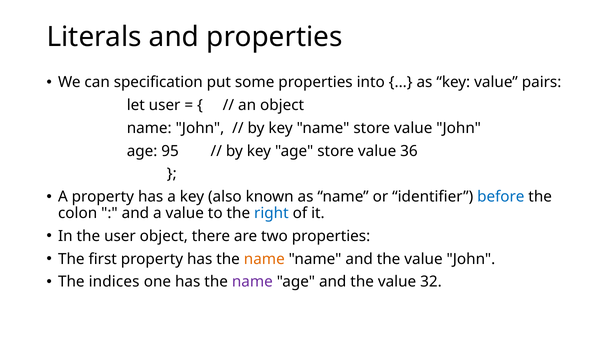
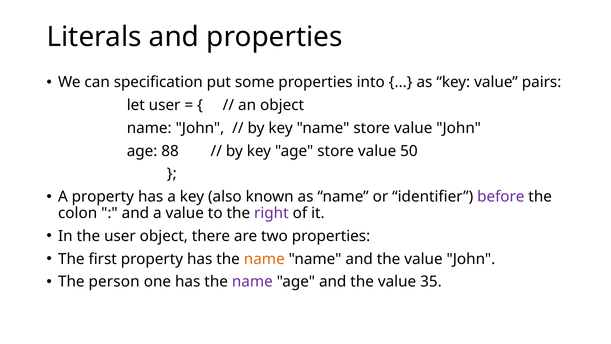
95: 95 -> 88 (170, 151)
36: 36 -> 50 (409, 151)
before colour: blue -> purple (501, 197)
right colour: blue -> purple (271, 213)
indices: indices -> person (114, 282)
32: 32 -> 35 (431, 282)
